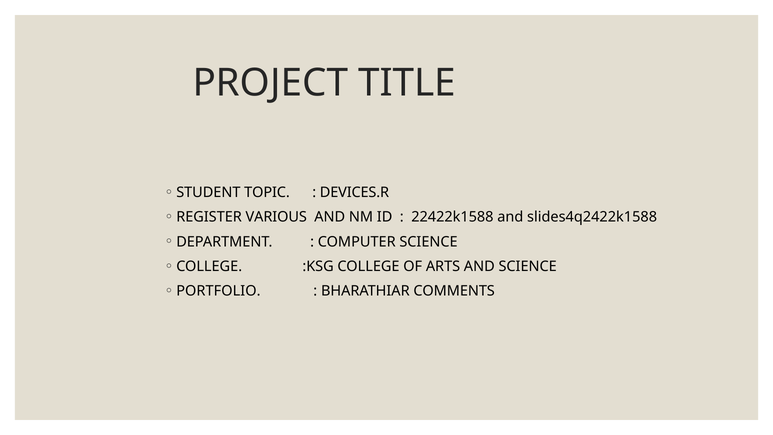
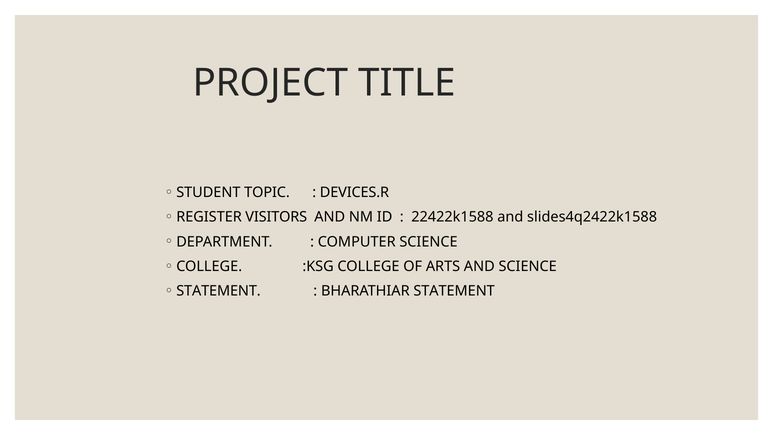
VARIOUS: VARIOUS -> VISITORS (276, 217)
PORTFOLIO: PORTFOLIO -> STATEMENT (218, 291)
BHARATHIAR COMMENTS: COMMENTS -> STATEMENT (454, 291)
